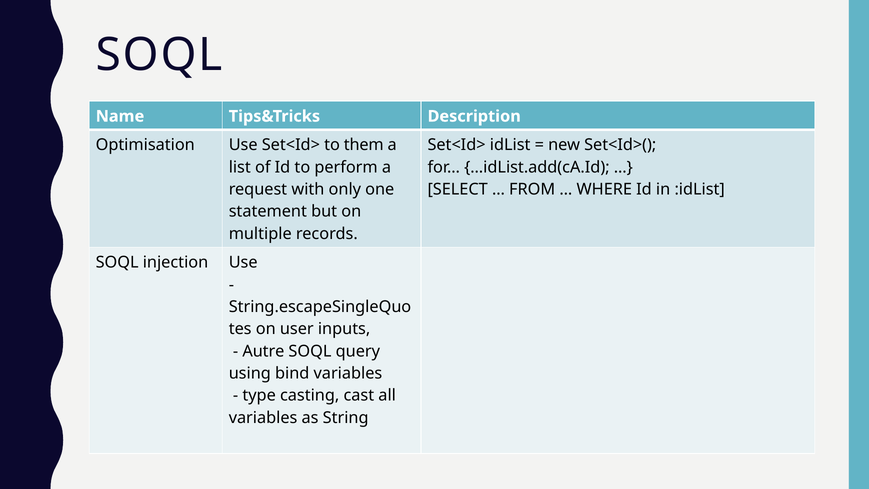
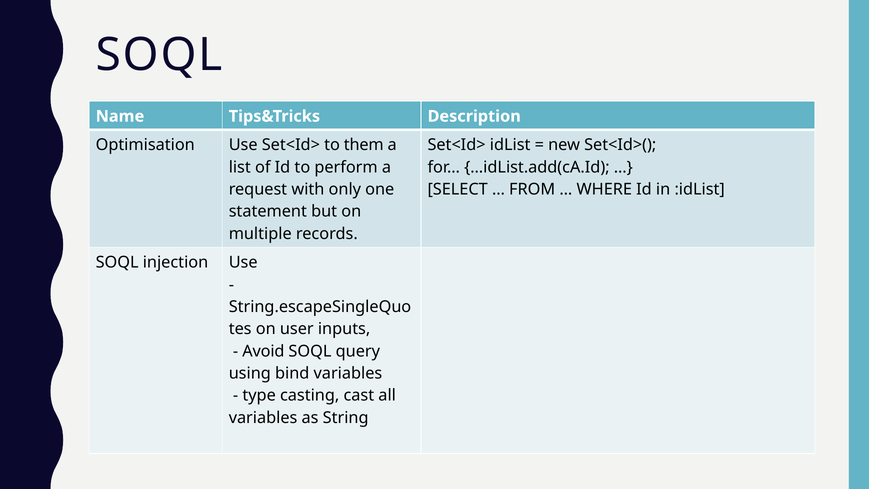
Autre: Autre -> Avoid (263, 351)
